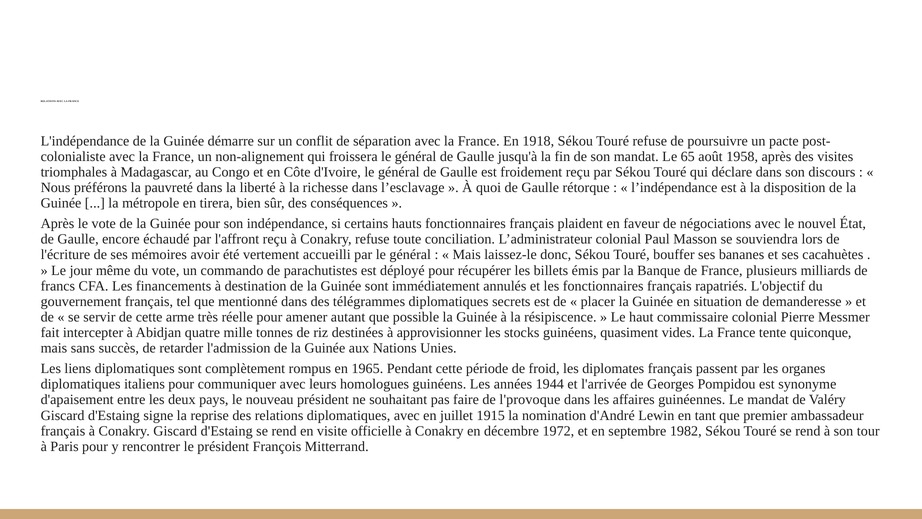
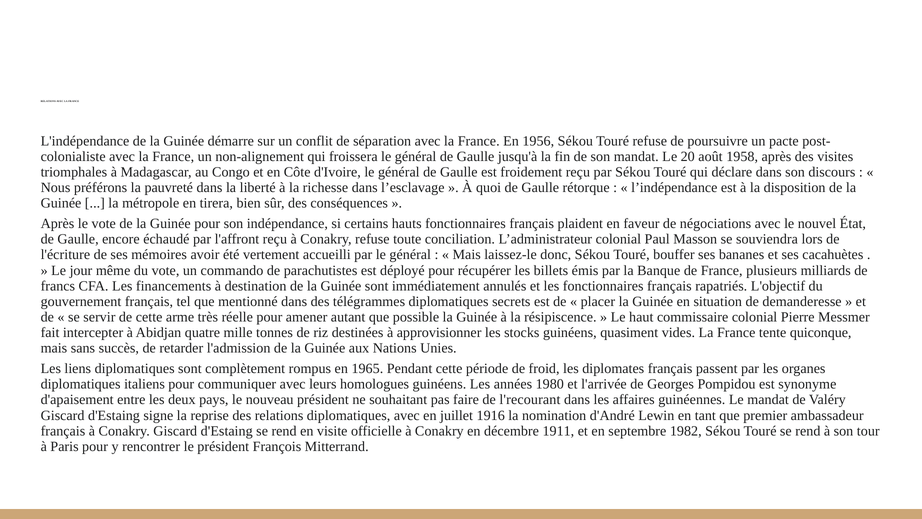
1918: 1918 -> 1956 (538, 141)
65: 65 -> 20 (688, 156)
1944: 1944 -> 1980 (550, 384)
l'provoque: l'provoque -> l'recourant (530, 400)
1915: 1915 -> 1916 (491, 415)
1972: 1972 -> 1911 (558, 431)
